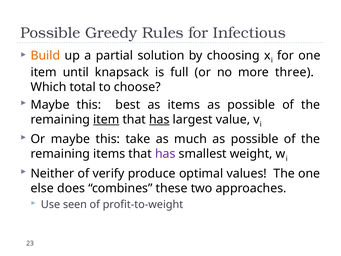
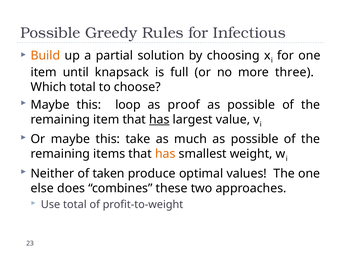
best: best -> loop (128, 105)
as items: items -> proof (184, 105)
item underline: present -> none (106, 119)
has colour: purple -> orange (165, 154)
verify: verify -> taken (109, 173)
Use seen: seen -> total (75, 204)
